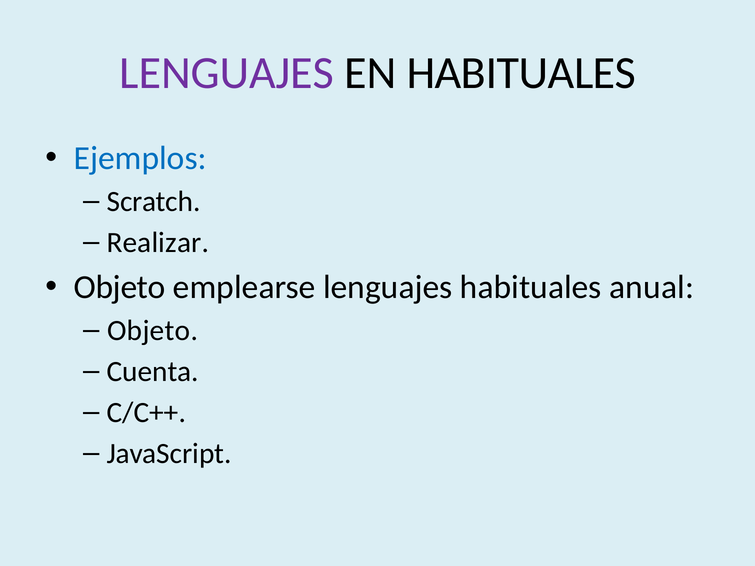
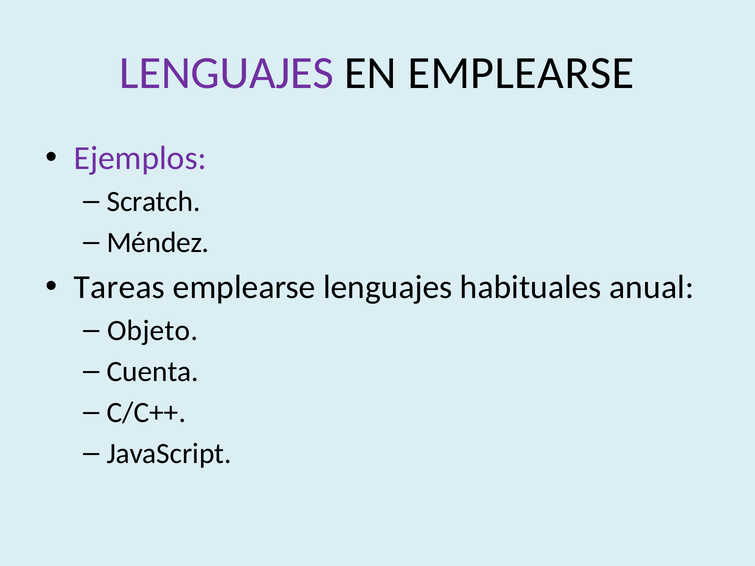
EN HABITUALES: HABITUALES -> EMPLEARSE (521, 73)
Ejemplos colour: blue -> purple (140, 158)
Realizar: Realizar -> Méndez (158, 243)
Objeto: Objeto -> Tareas (119, 288)
